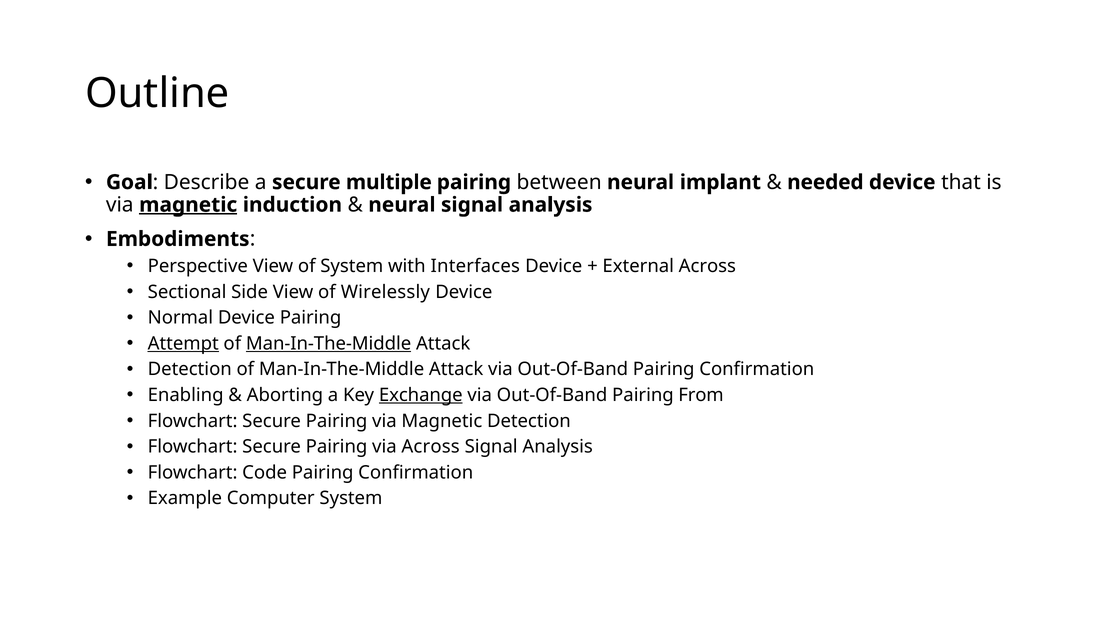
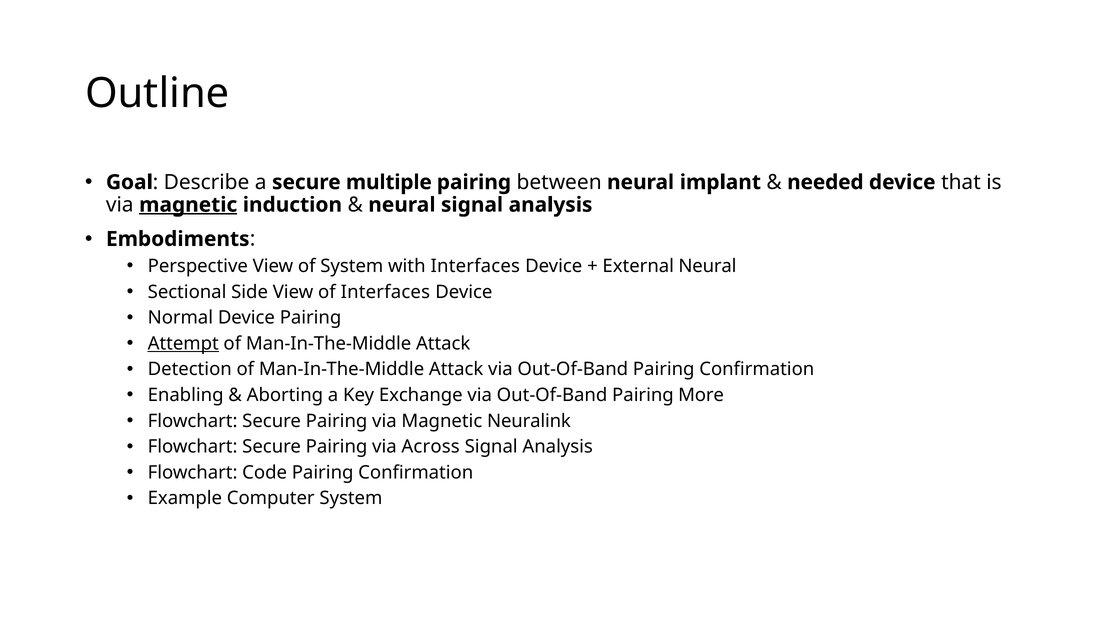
External Across: Across -> Neural (707, 266)
of Wirelessly: Wirelessly -> Interfaces (385, 292)
Man-In-The-Middle underline: present -> none (329, 344)
Exchange underline: present -> none (421, 395)
From: From -> More (701, 395)
Magnetic Detection: Detection -> Neuralink (529, 421)
